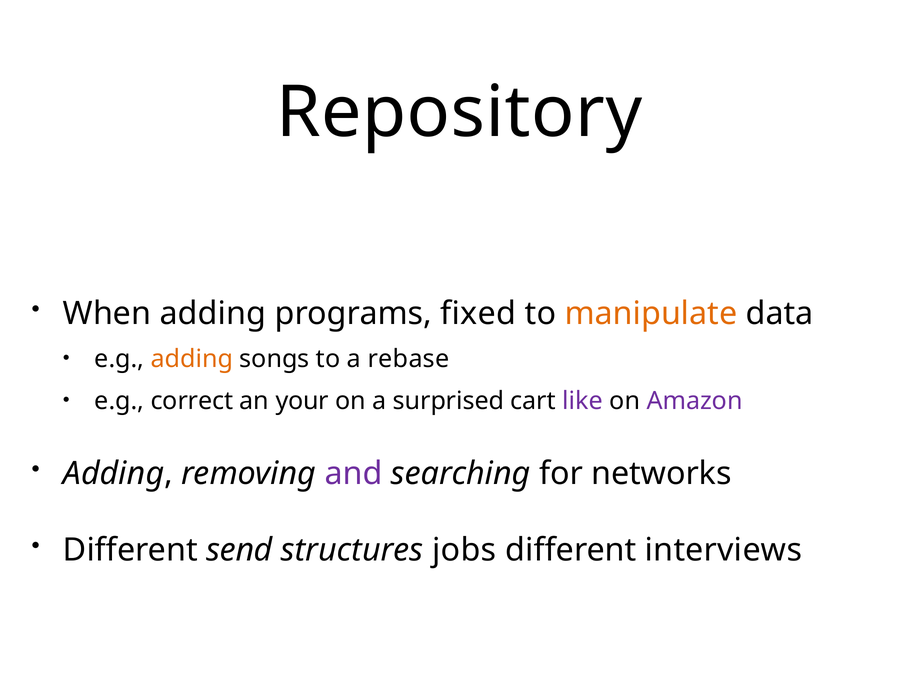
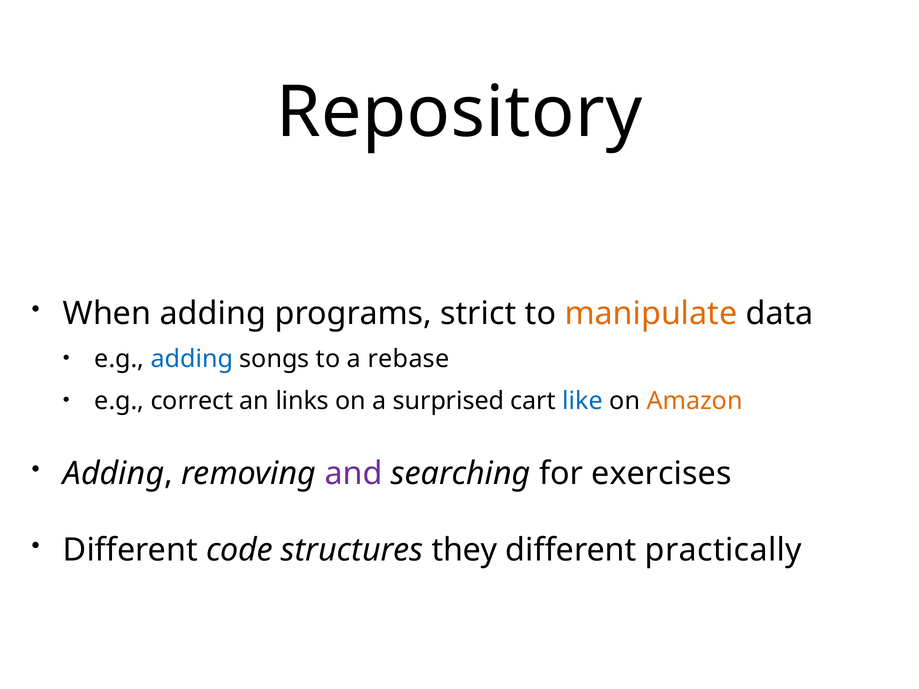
fixed: fixed -> strict (478, 314)
adding colour: orange -> blue (192, 359)
your: your -> links (302, 401)
like colour: purple -> blue (583, 401)
Amazon colour: purple -> orange (695, 401)
networks: networks -> exercises (661, 474)
send: send -> code (239, 550)
jobs: jobs -> they (464, 550)
interviews: interviews -> practically (723, 550)
